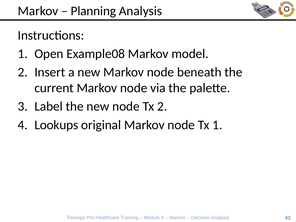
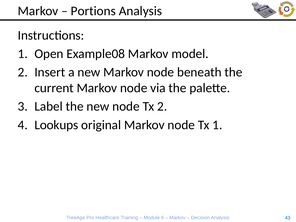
Planning: Planning -> Portions (93, 11)
